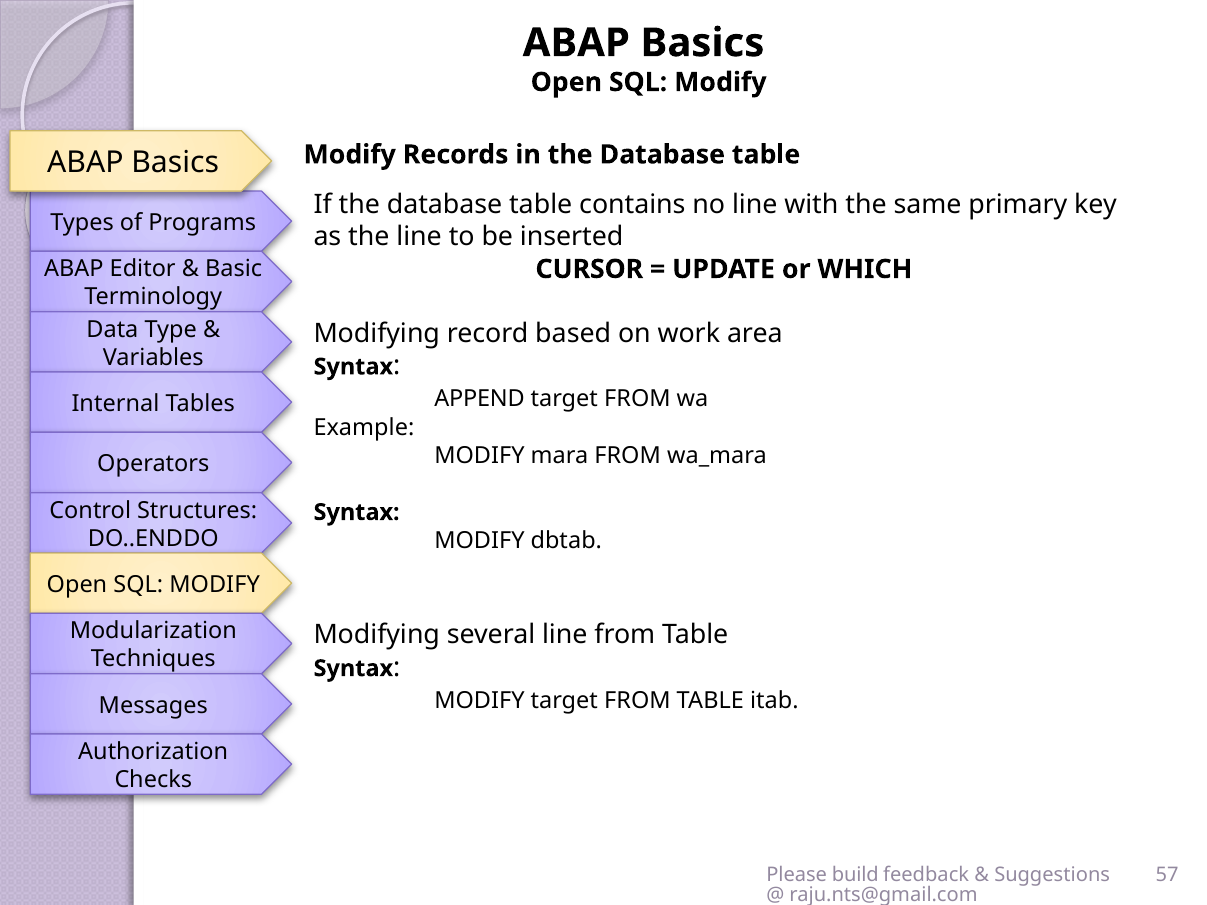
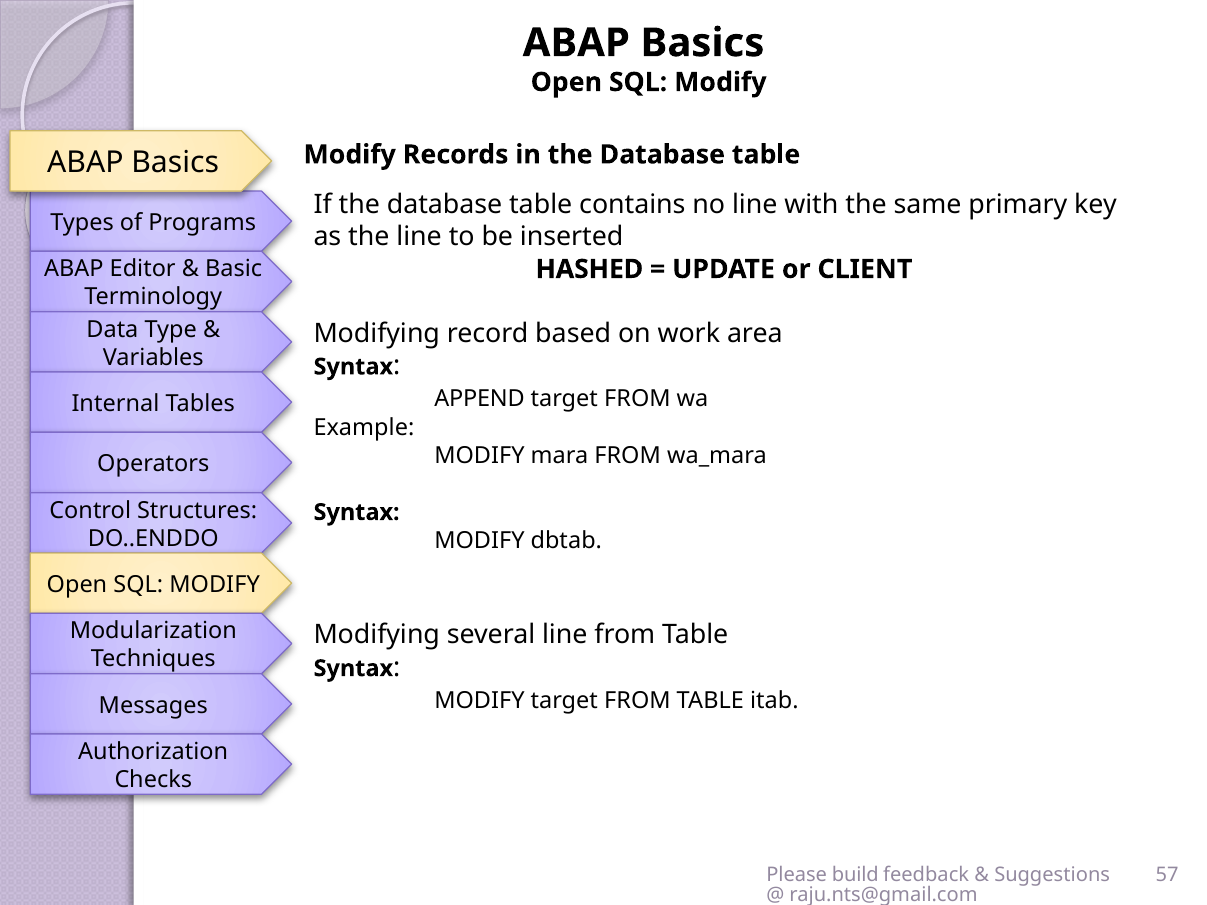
CURSOR: CURSOR -> HASHED (589, 269)
WHICH: WHICH -> CLIENT (865, 269)
